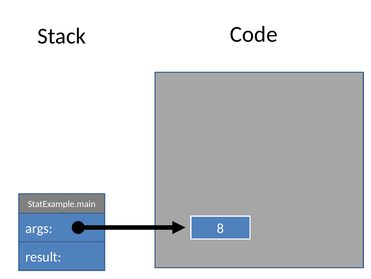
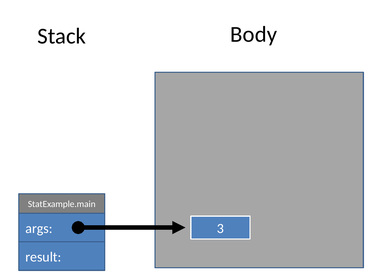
Code: Code -> Body (254, 34)
8: 8 -> 3 (220, 228)
